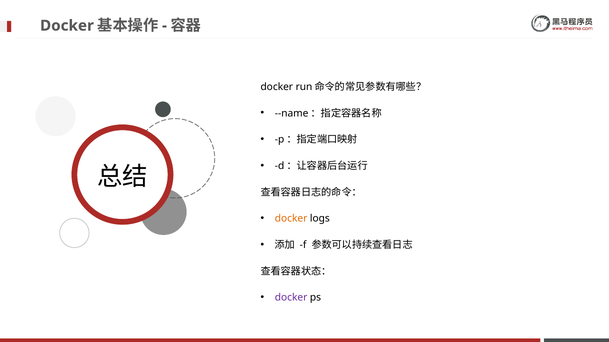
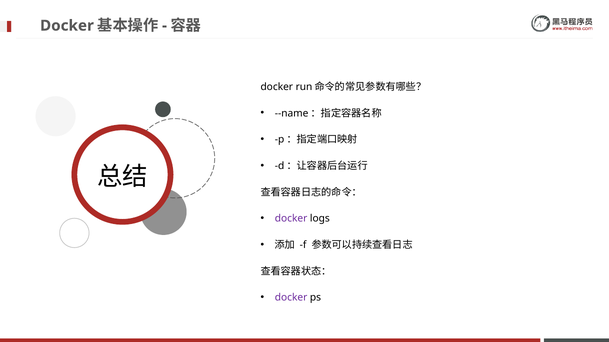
docker colour: orange -> purple (291, 219)
